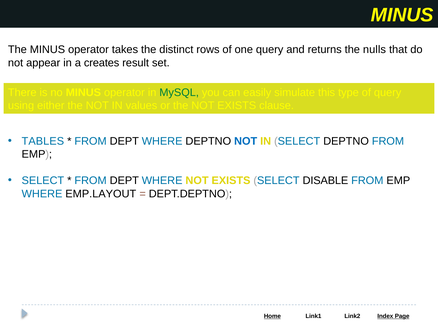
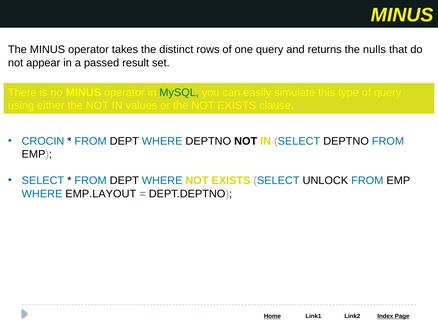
creates: creates -> passed (102, 63)
TABLES: TABLES -> CROCIN (43, 141)
NOT colour: blue -> black (246, 141)
DISABLE: DISABLE -> UNLOCK (325, 180)
